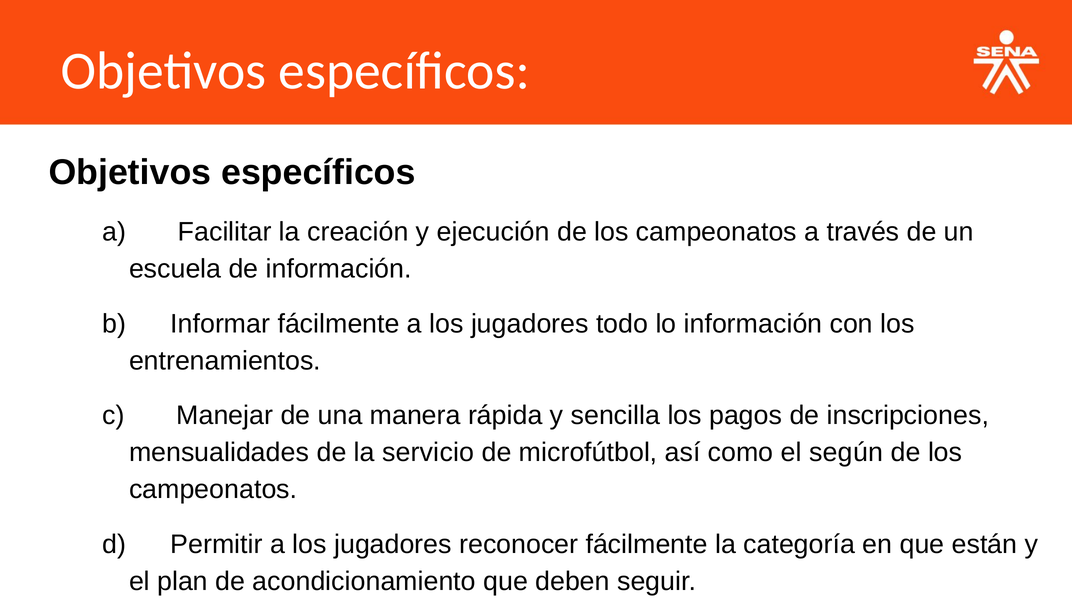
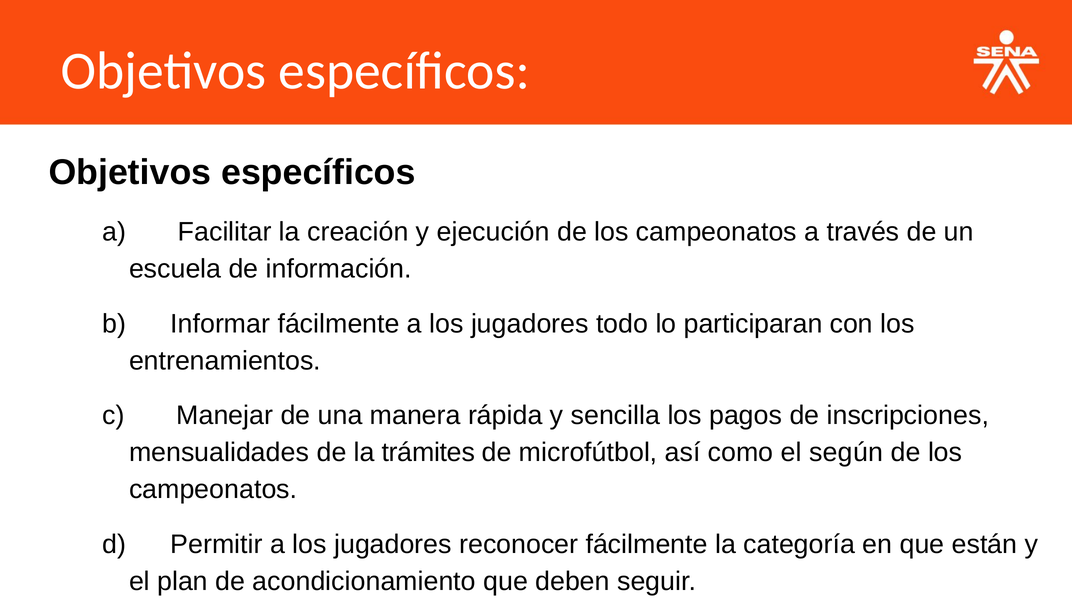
lo información: información -> participaran (753, 324)
servicio: servicio -> trámites (428, 452)
